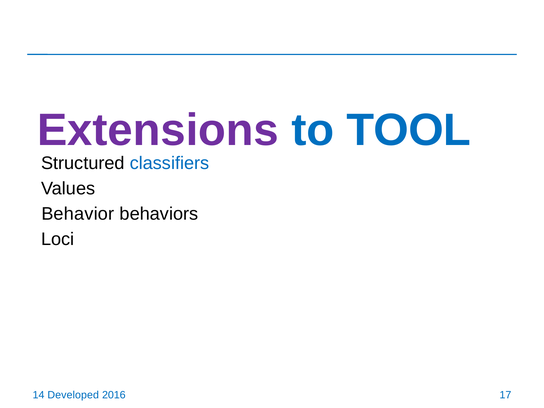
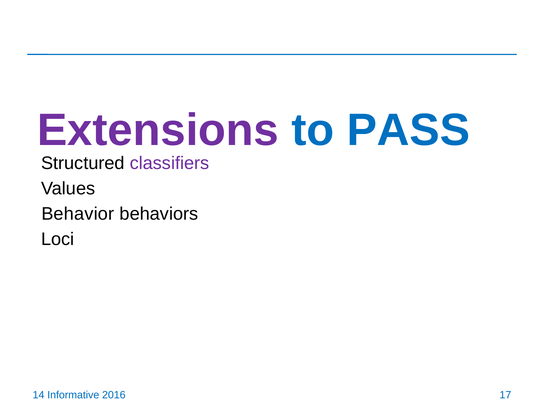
TOOL: TOOL -> PASS (408, 130)
classifiers colour: blue -> purple (170, 163)
Developed: Developed -> Informative (73, 395)
